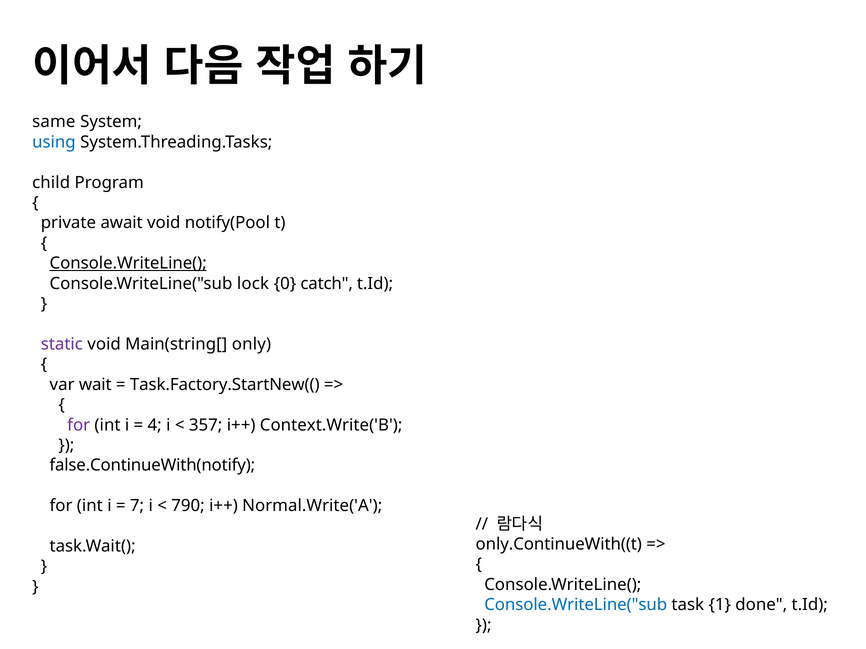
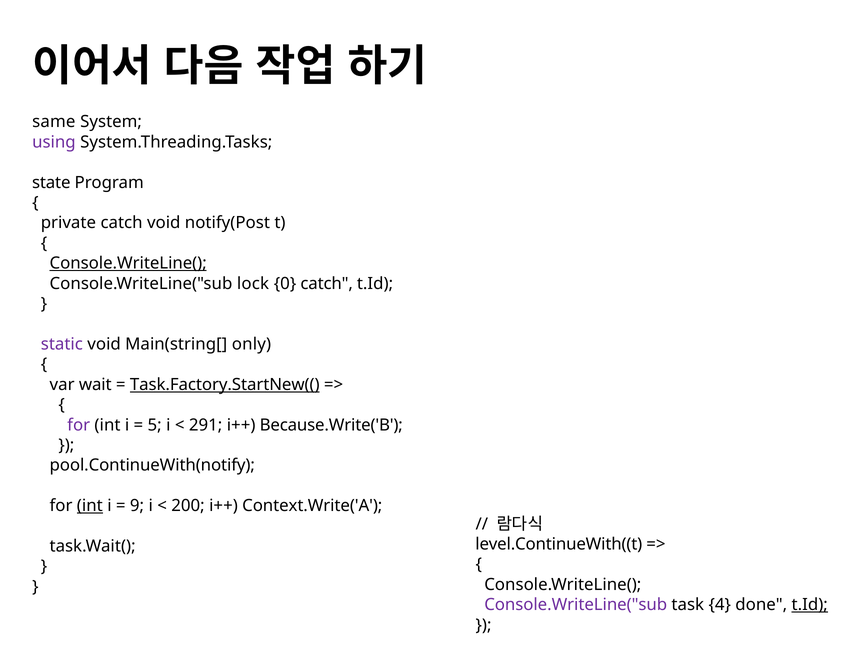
using colour: blue -> purple (54, 142)
child: child -> state (51, 183)
private await: await -> catch (122, 223)
notify(Pool: notify(Pool -> notify(Post (227, 223)
Task.Factory.StartNew(( underline: none -> present (225, 385)
4: 4 -> 5 (155, 425)
357: 357 -> 291 (206, 425)
Context.Write('B: Context.Write('B -> Because.Write('B (331, 425)
false.ContinueWith(notify: false.ContinueWith(notify -> pool.ContinueWith(notify (152, 466)
int underline: none -> present (90, 506)
7: 7 -> 9 (137, 506)
790: 790 -> 200 (188, 506)
Normal.Write('A: Normal.Write('A -> Context.Write('A (312, 506)
only.ContinueWith((t: only.ContinueWith((t -> level.ContinueWith((t (559, 545)
Console.WriteLine("sub colour: blue -> purple (576, 605)
1: 1 -> 4 (720, 605)
t.Id underline: none -> present (810, 605)
